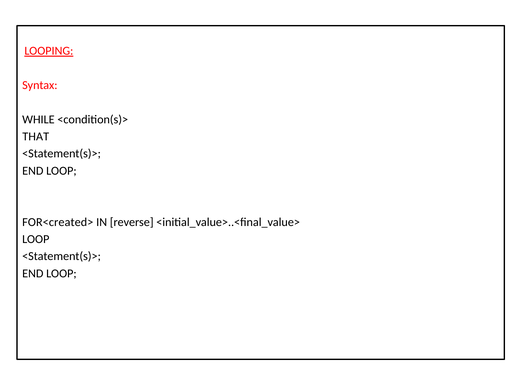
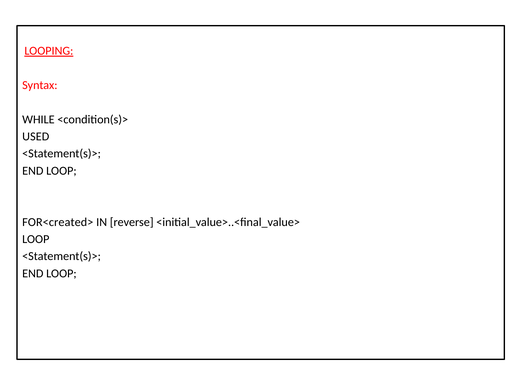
THAT: THAT -> USED (36, 136)
